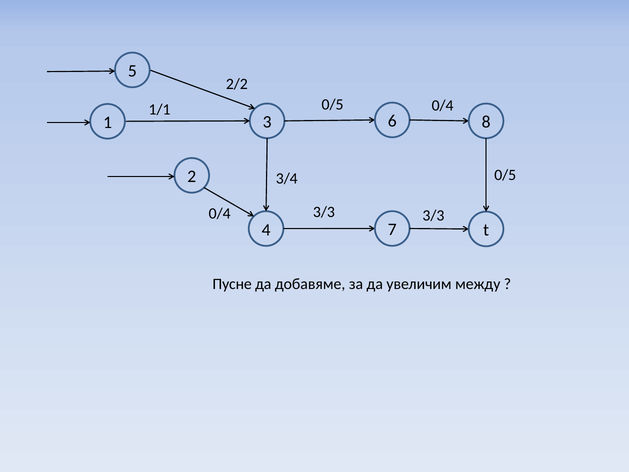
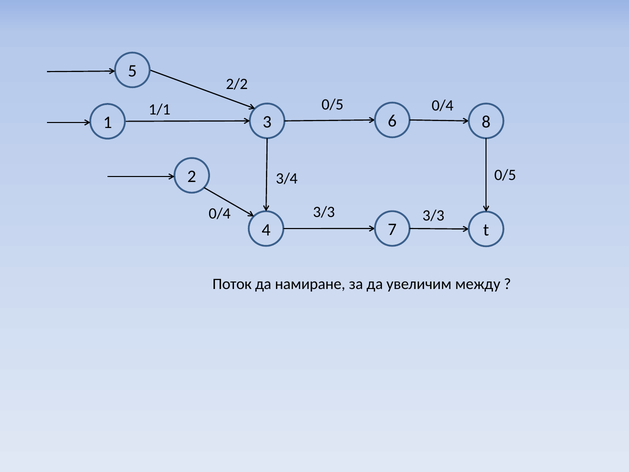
Пусне: Пусне -> Поток (232, 284)
добавяме: добавяме -> намиране (310, 284)
